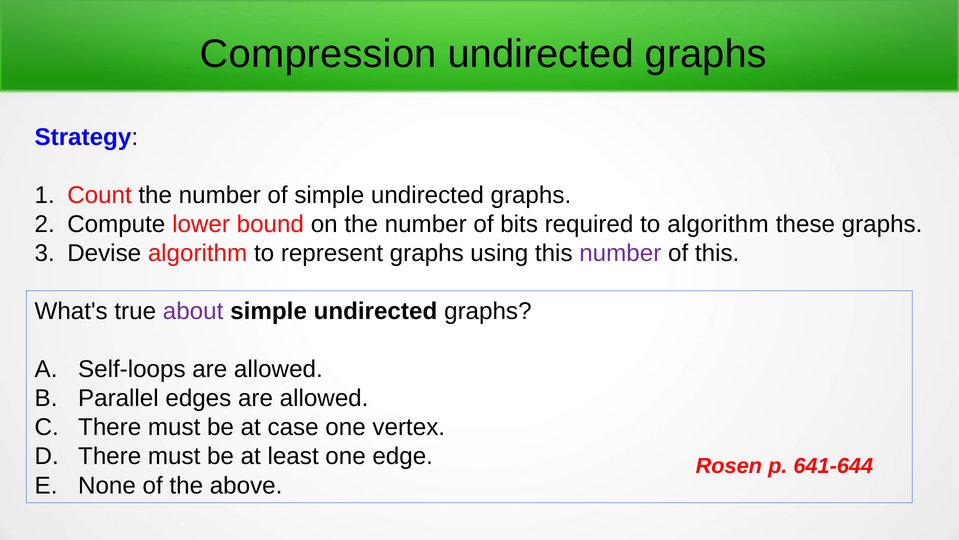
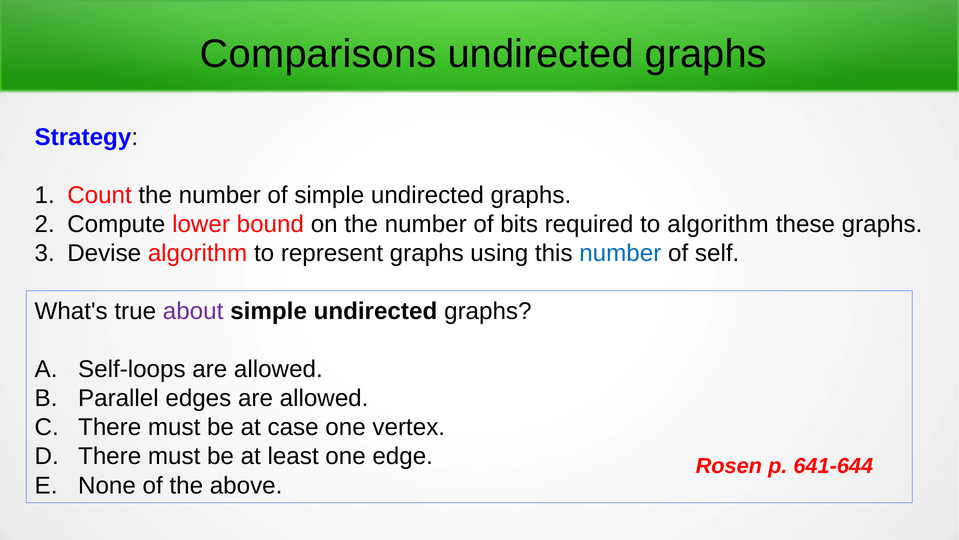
Compression: Compression -> Comparisons (318, 54)
number colour: purple -> blue (620, 253)
of this: this -> self (717, 253)
